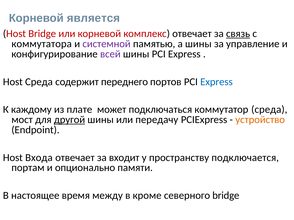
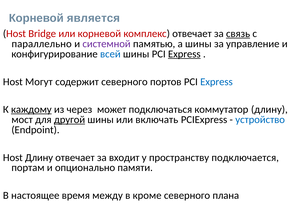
коммутатора: коммутатора -> параллельно (42, 44)
всей colour: purple -> blue (110, 54)
Express underline: none -> present (184, 54)
Host Среда: Среда -> Могут (39, 82)
содержит переднего: переднего -> северного (124, 82)
каждому underline: none -> present (31, 110)
плате: плате -> через (79, 110)
коммутатор среда: среда -> длину (269, 110)
передачу: передачу -> включать (157, 120)
устройство colour: orange -> blue (260, 120)
Host Входа: Входа -> Длину (39, 158)
северного bridge: bridge -> плана (226, 196)
